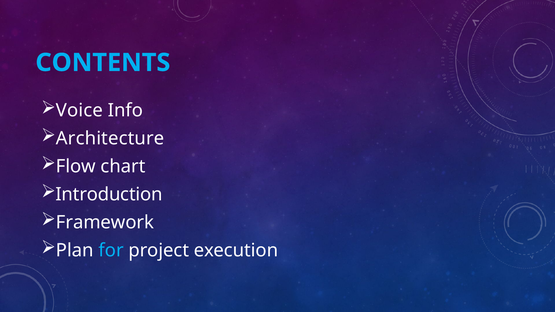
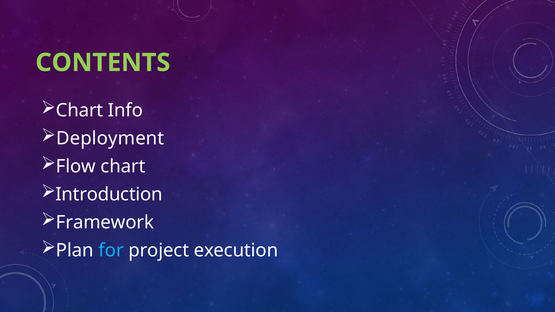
CONTENTS colour: light blue -> light green (103, 63)
Voice: Voice -> Chart (80, 111)
Architecture: Architecture -> Deployment (110, 139)
